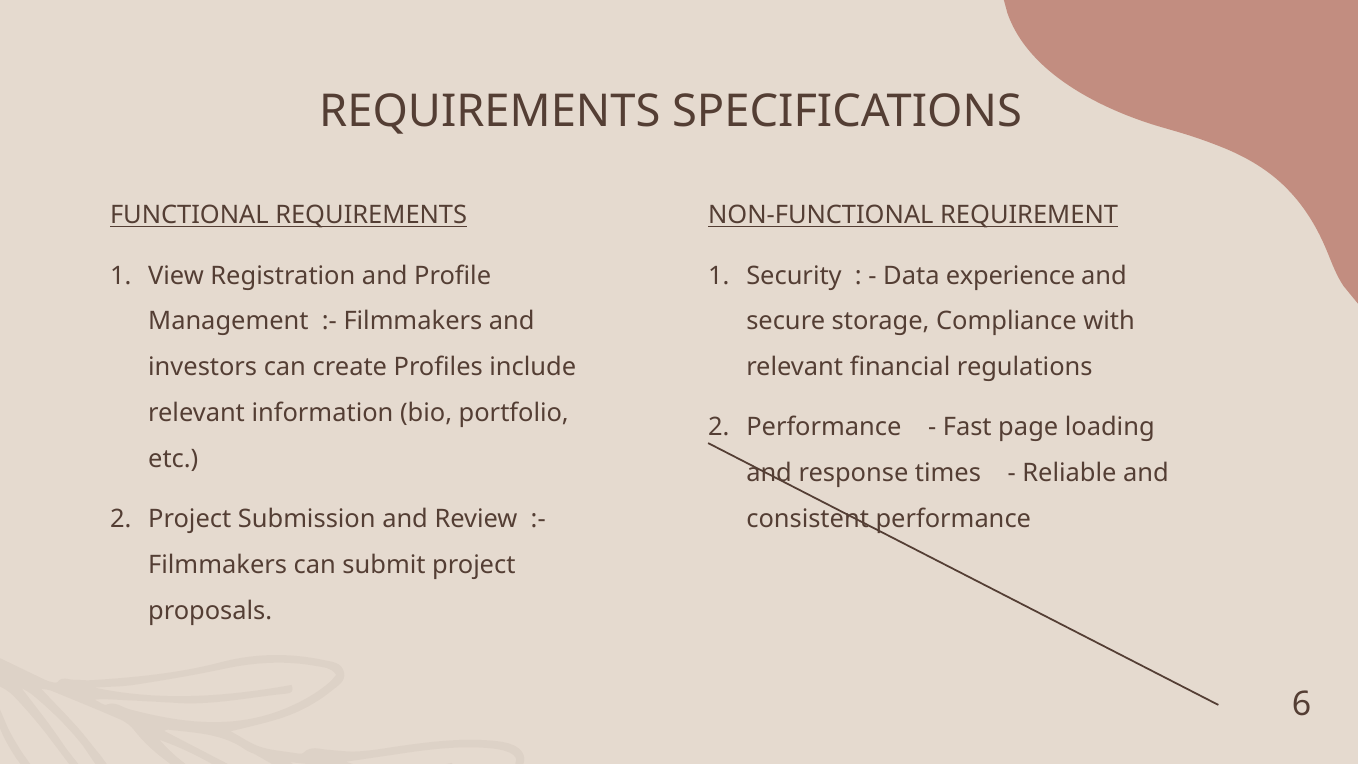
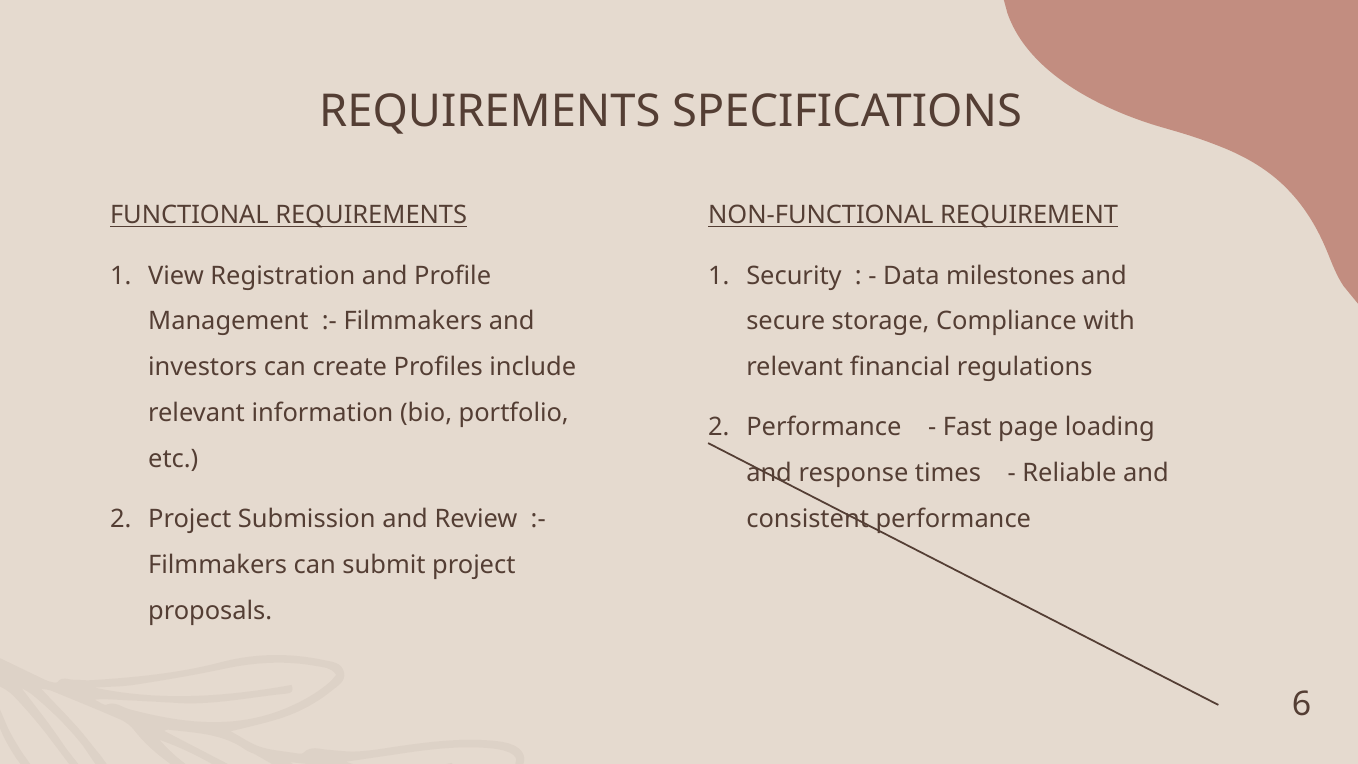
experience: experience -> milestones (1010, 276)
